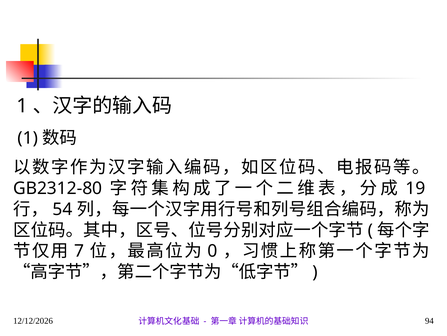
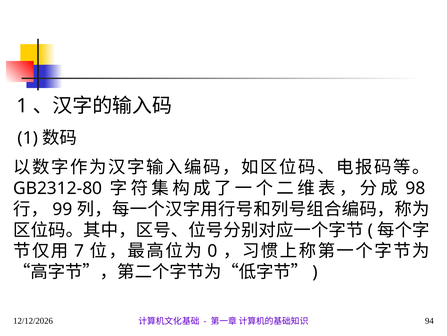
19: 19 -> 98 (416, 188)
54: 54 -> 99 (63, 209)
